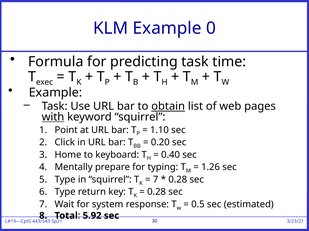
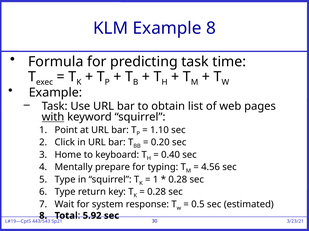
Example 0: 0 -> 8 (211, 28)
obtain underline: present -> none (168, 107)
1.26: 1.26 -> 4.56 (211, 168)
7: 7 -> 1 (156, 180)
